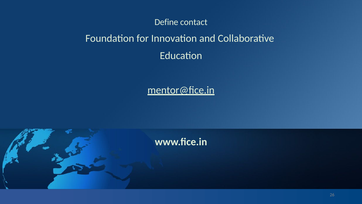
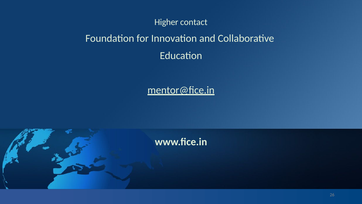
Define: Define -> Higher (166, 22)
